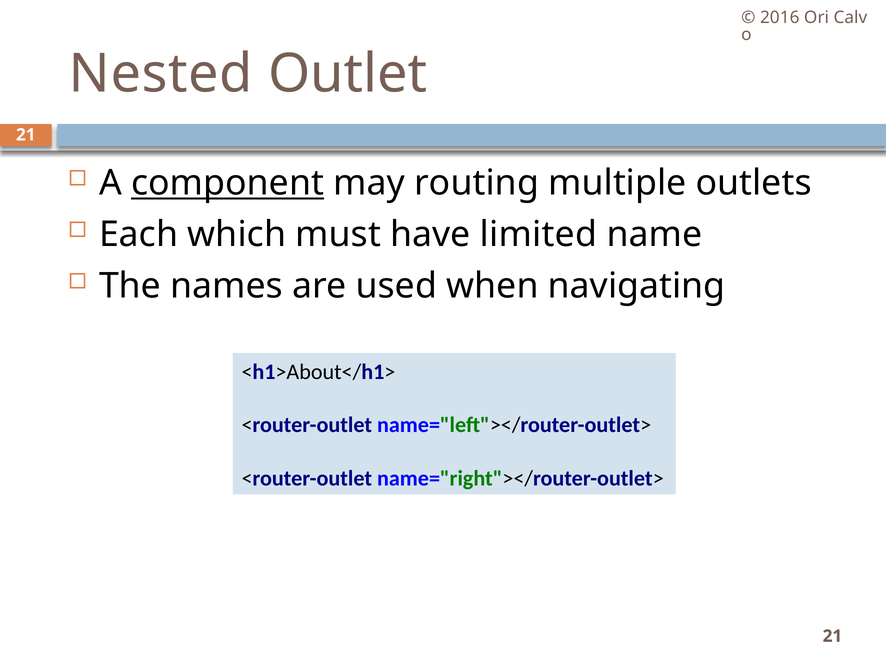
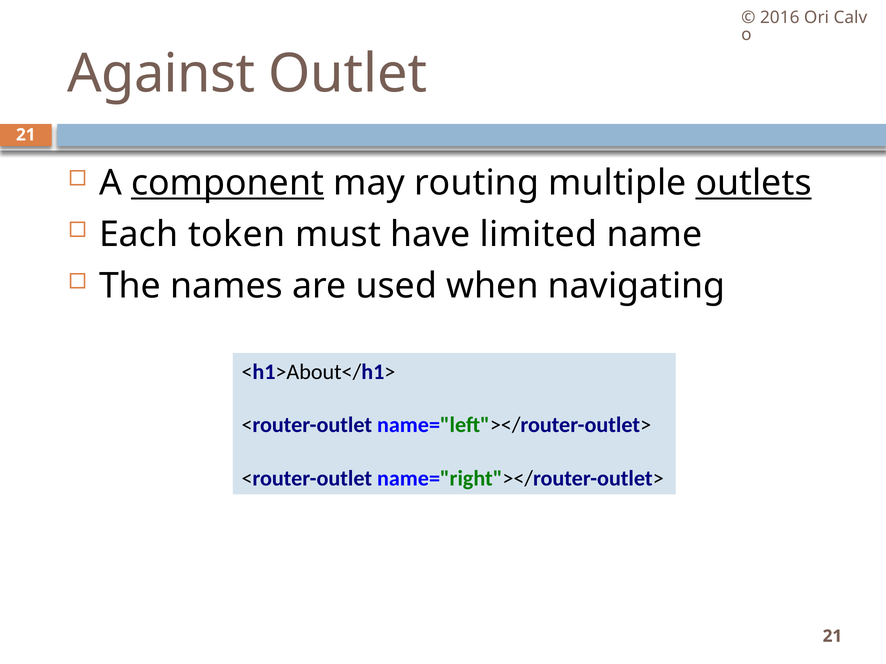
Nested: Nested -> Against (161, 74)
outlets underline: none -> present (754, 183)
which: which -> token (237, 235)
